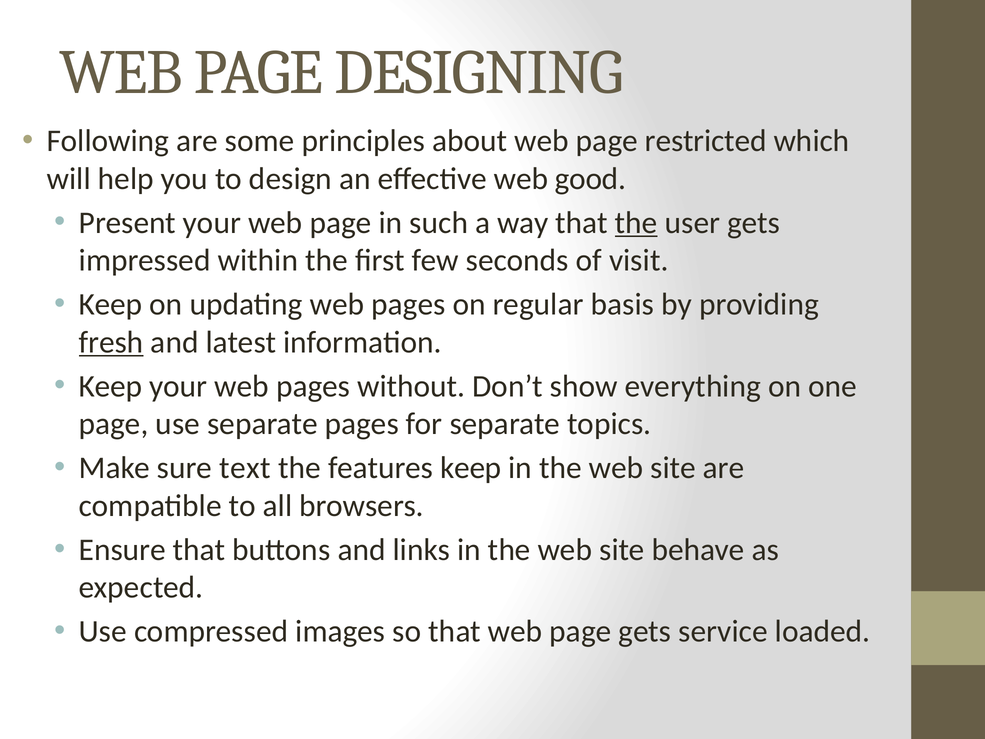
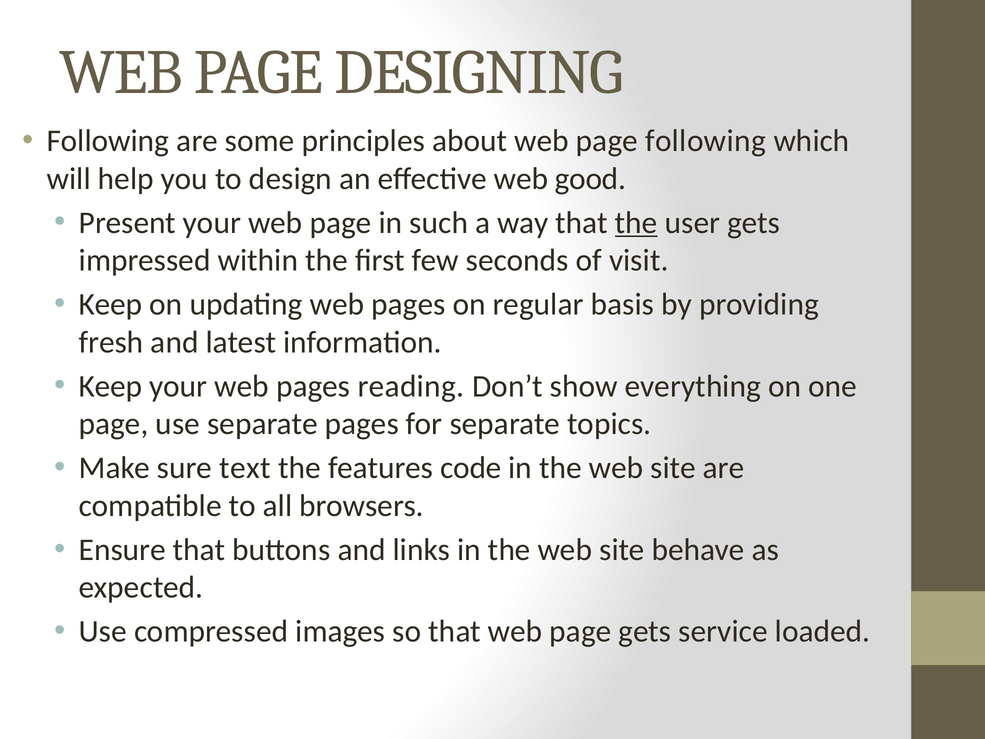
page restricted: restricted -> following (705, 141)
fresh underline: present -> none (111, 342)
without: without -> reading (411, 386)
features keep: keep -> code (471, 468)
